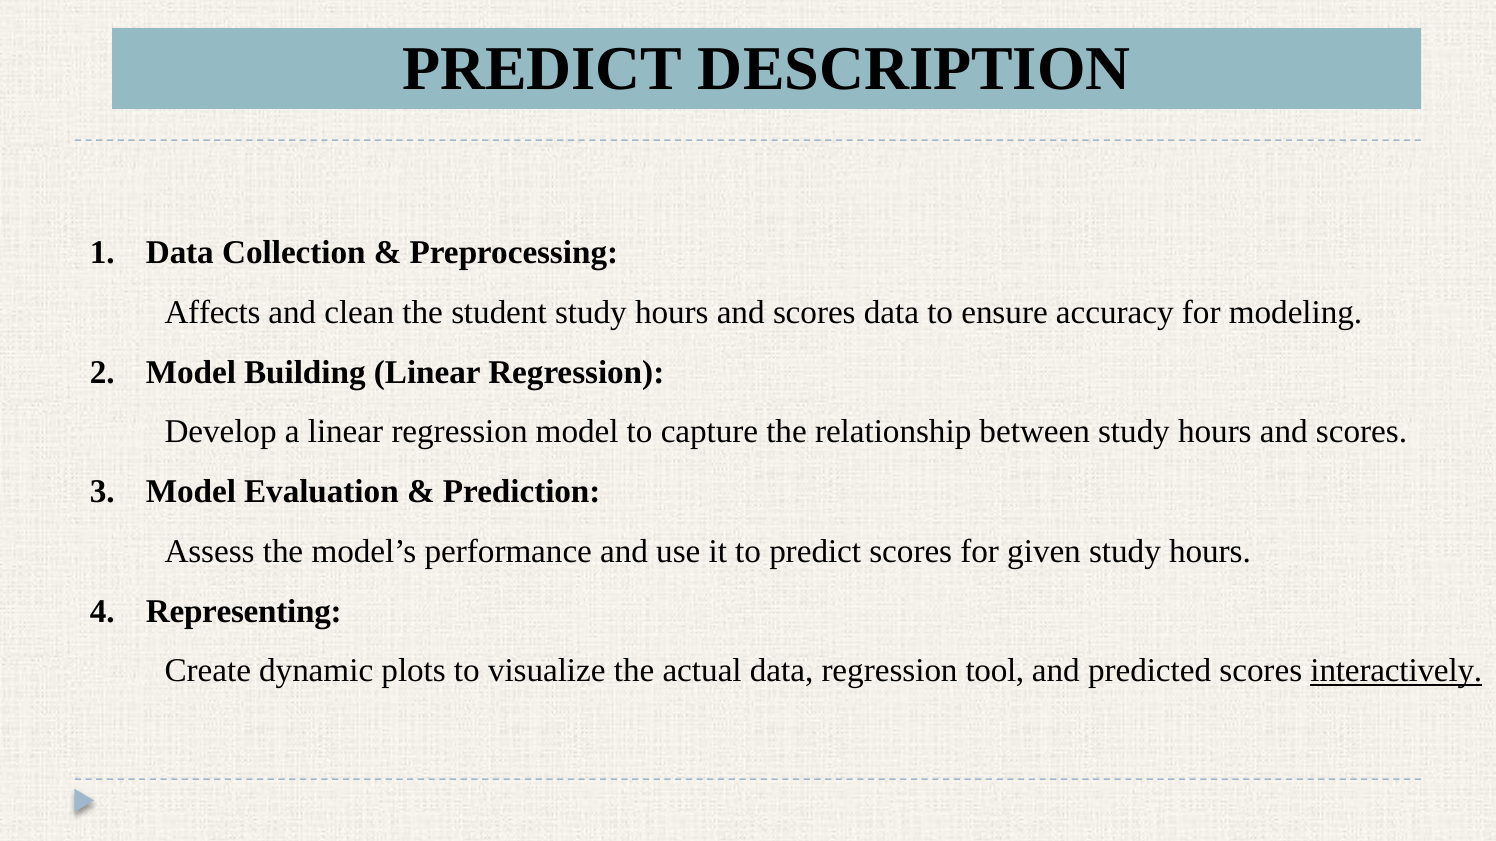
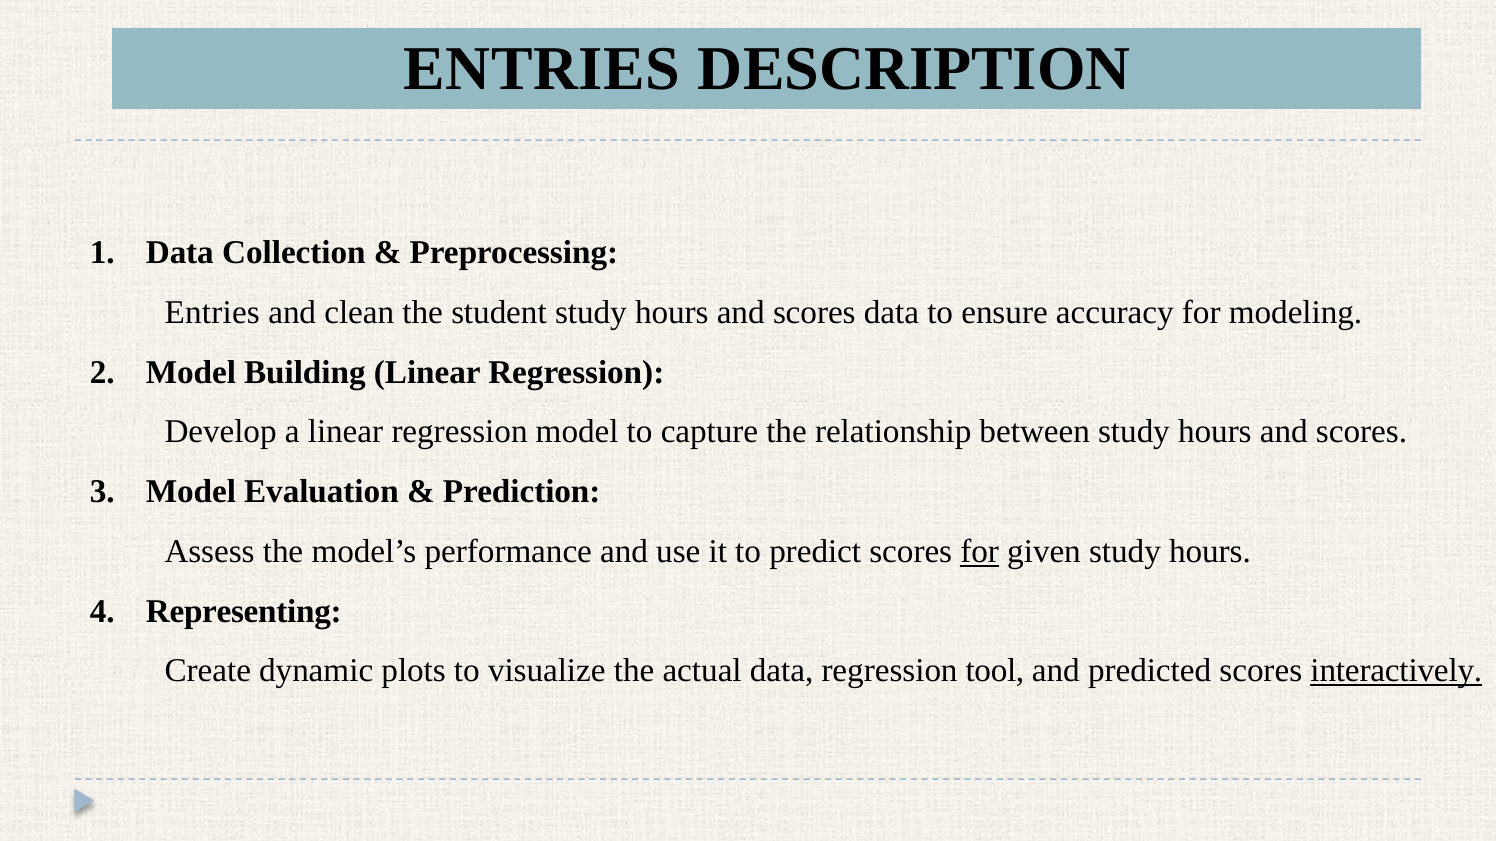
PREDICT: PREDICT -> ENTRIES (542, 69)
Affects: Affects -> Entries (212, 313)
for underline: none -> present (980, 552)
